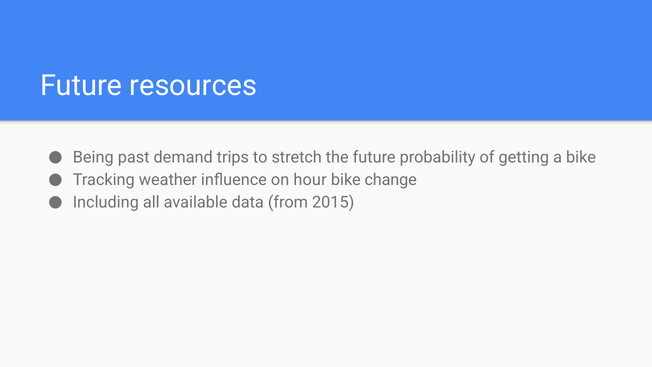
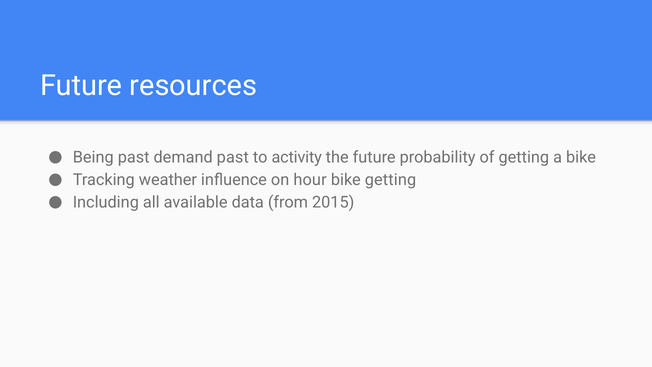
demand trips: trips -> past (233, 157)
stretch: stretch -> activity (297, 157)
bike change: change -> getting (391, 180)
